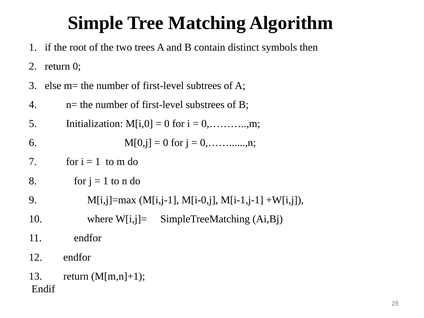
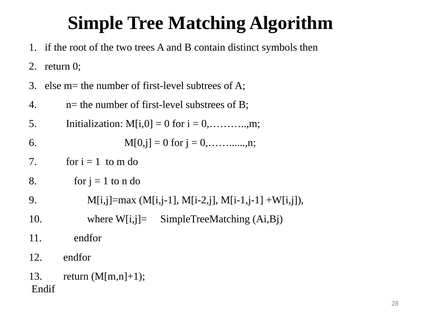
M[i-0,j: M[i-0,j -> M[i-2,j (200, 200)
